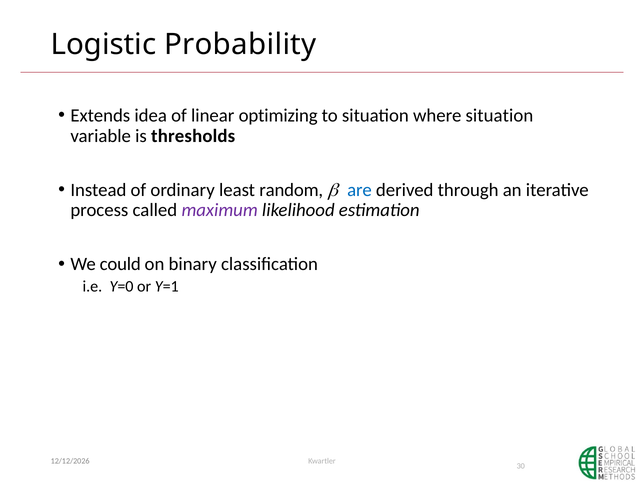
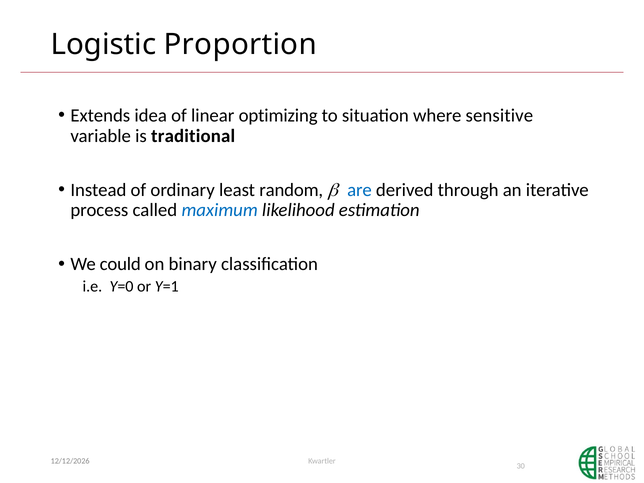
Probability: Probability -> Proportion (240, 45)
where situation: situation -> sensitive (499, 116)
thresholds: thresholds -> traditional (193, 136)
maximum colour: purple -> blue (220, 210)
